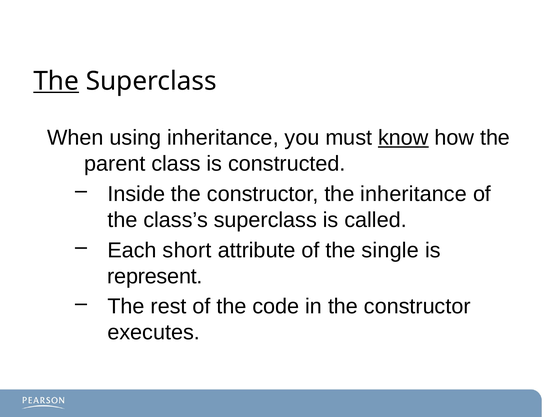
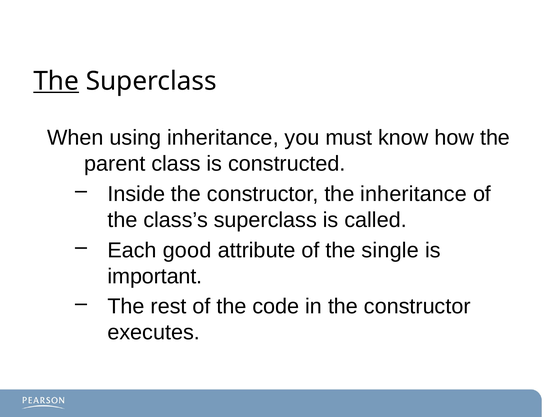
know underline: present -> none (403, 138)
short: short -> good (187, 250)
represent: represent -> important (155, 276)
